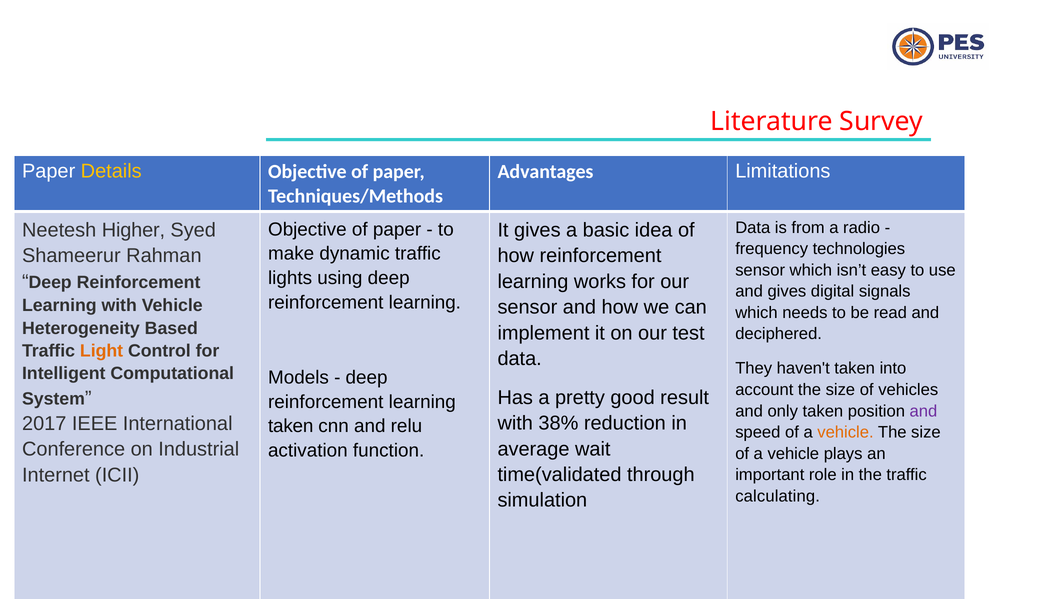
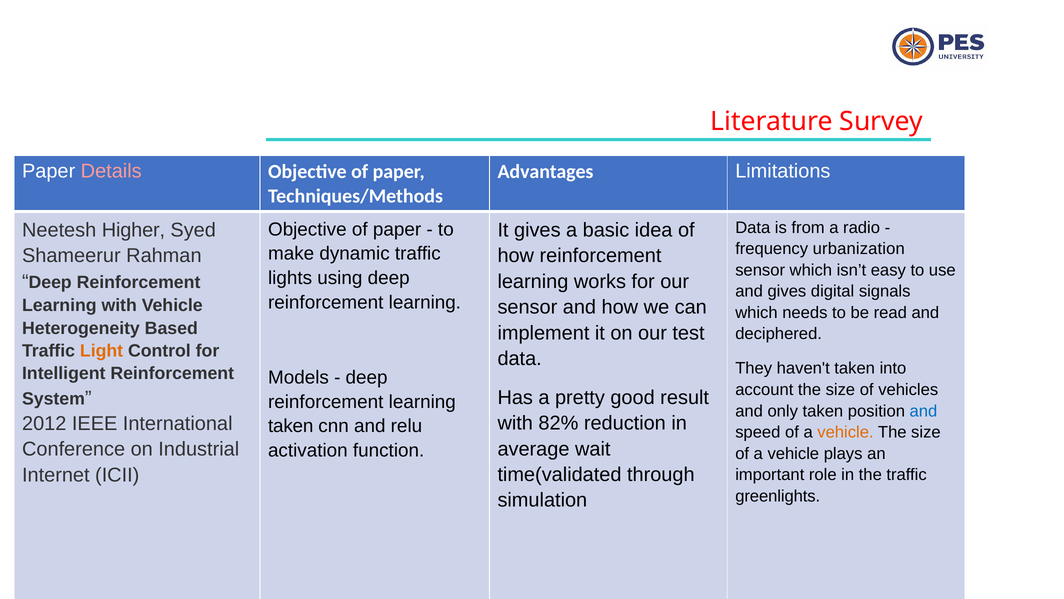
Details colour: yellow -> pink (111, 171)
technologies: technologies -> urbanization (859, 249)
Intelligent Computational: Computational -> Reinforcement (172, 373)
and colour: purple -> blue (923, 411)
38%: 38% -> 82% (558, 423)
2017: 2017 -> 2012 (44, 423)
calculating: calculating -> greenlights (778, 496)
